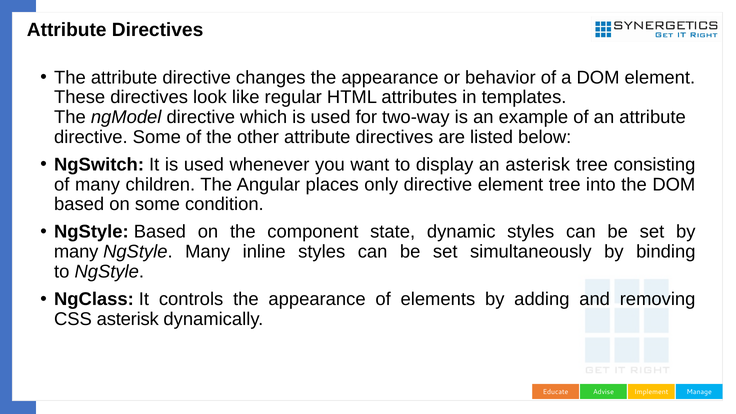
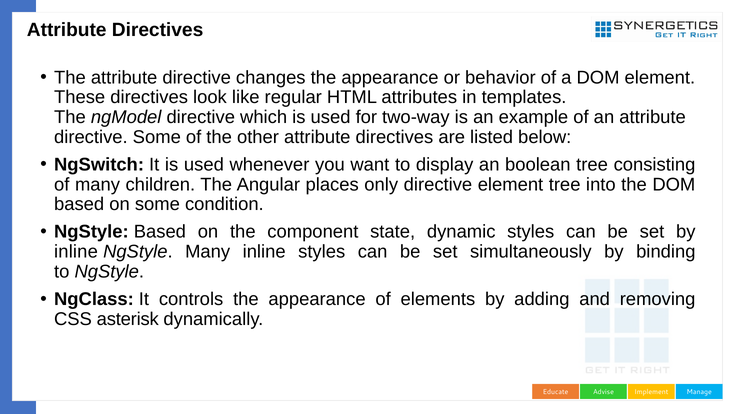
an asterisk: asterisk -> boolean (538, 165)
many: many -> inline (76, 252)
